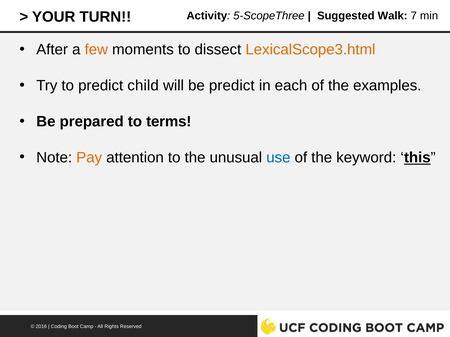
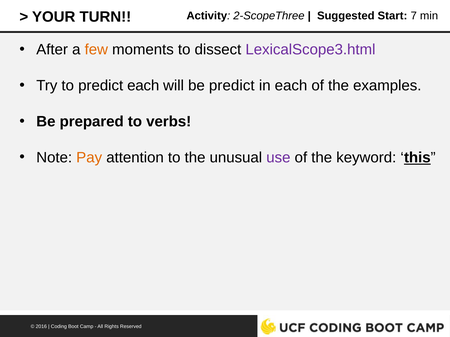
5-ScopeThree: 5-ScopeThree -> 2-ScopeThree (269, 16)
Walk: Walk -> Start (393, 16)
LexicalScope3.html colour: orange -> purple (310, 50)
predict child: child -> each (143, 86)
terms: terms -> verbs (169, 122)
use colour: blue -> purple (278, 158)
